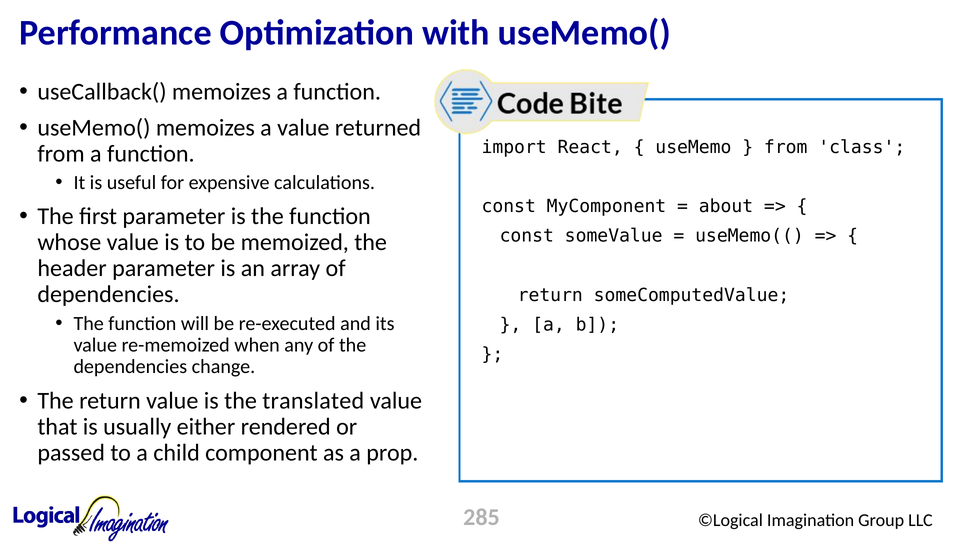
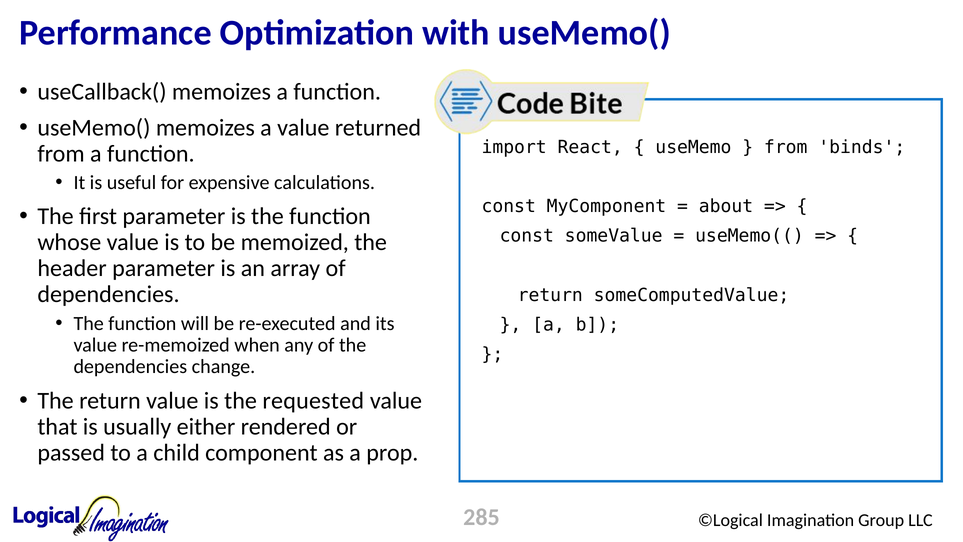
class: class -> binds (862, 147)
translated: translated -> requested (313, 400)
